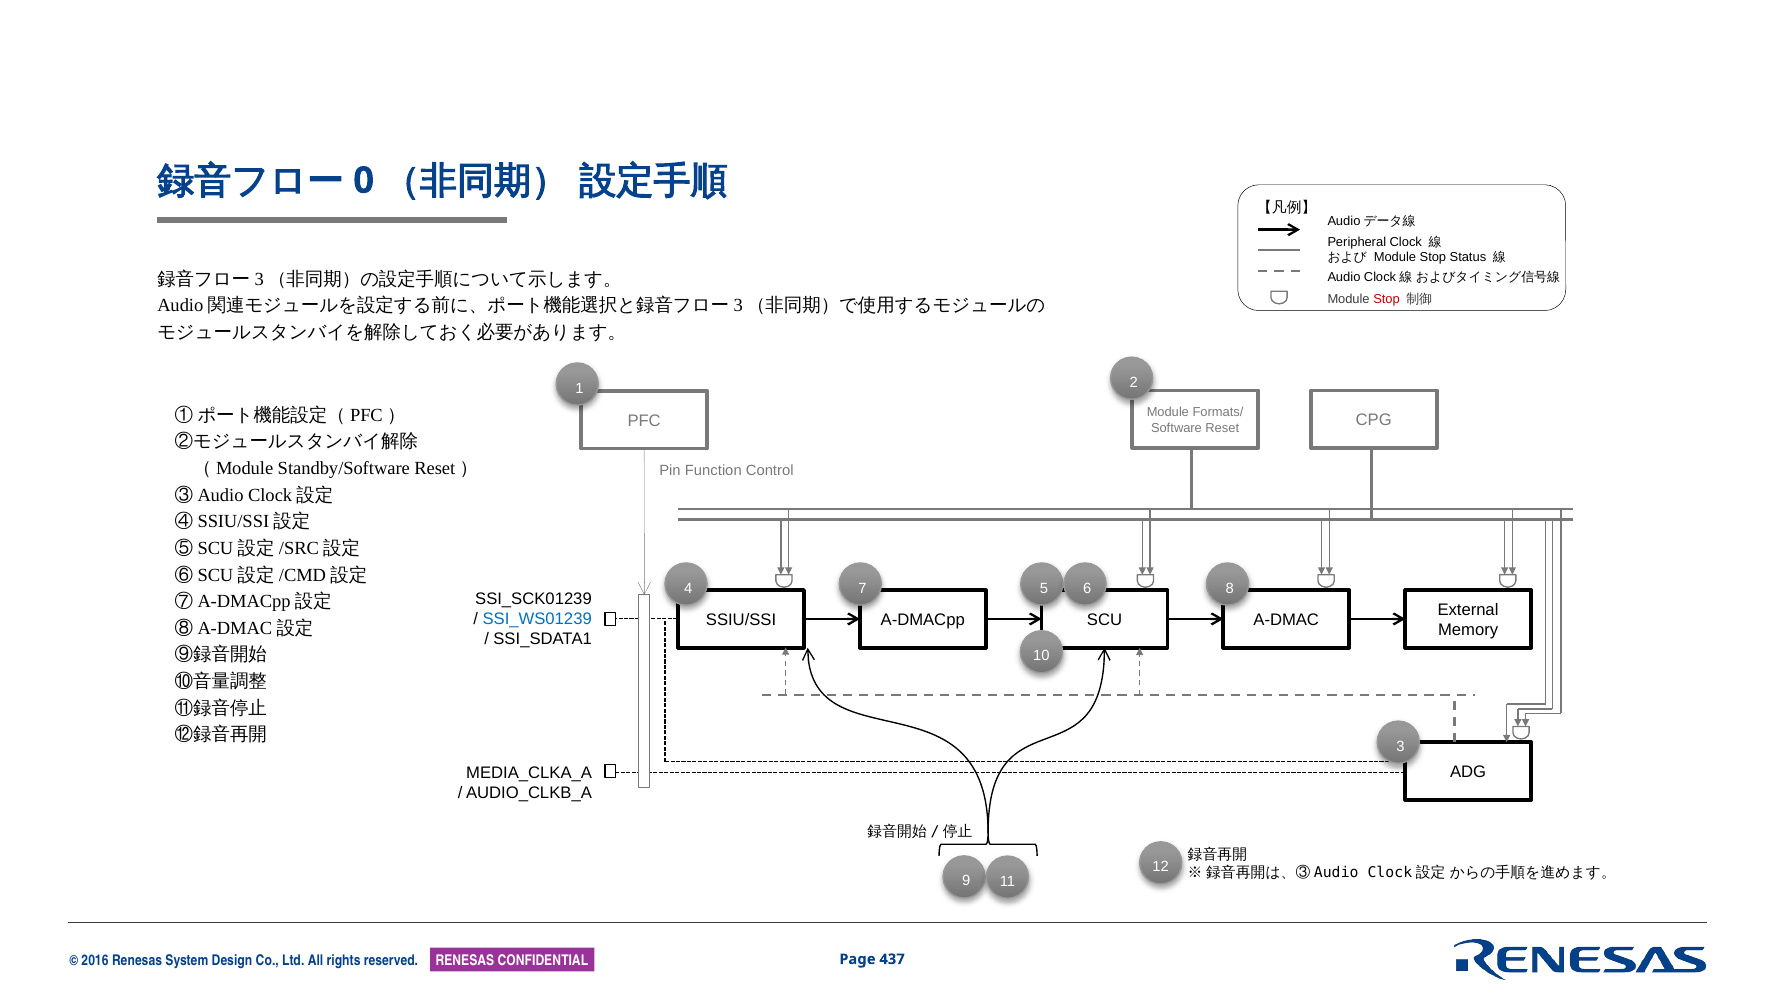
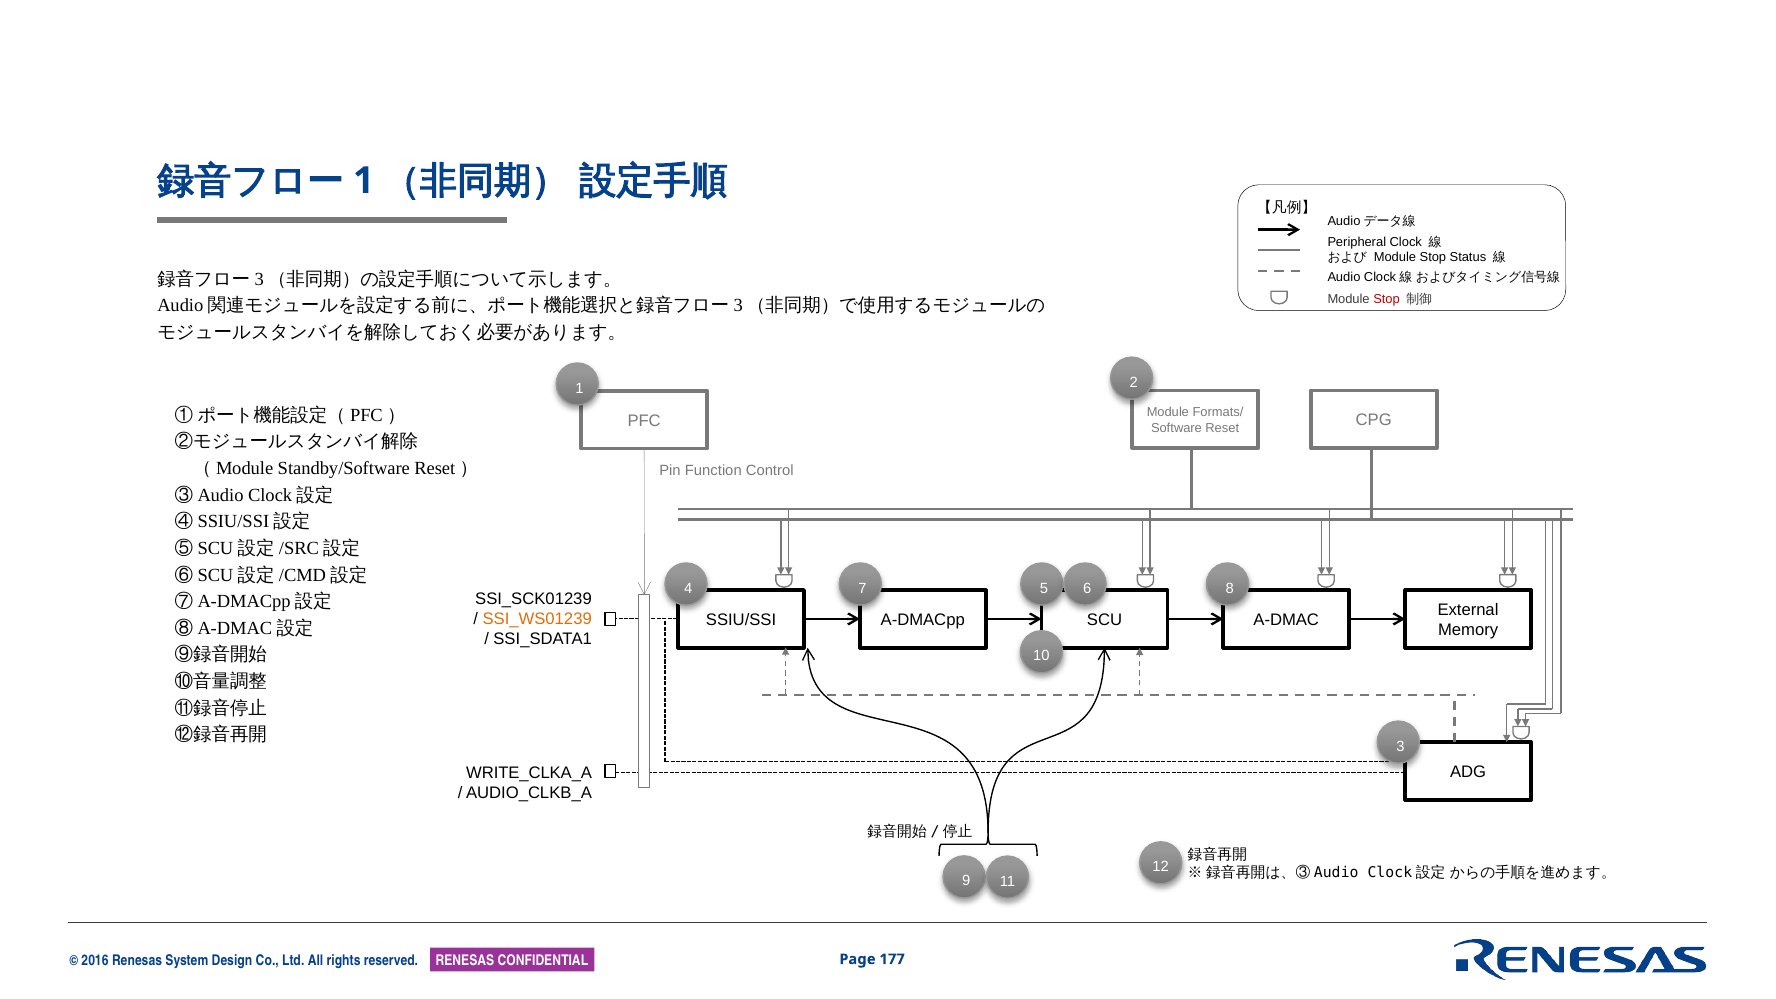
0: 0 -> 1 (364, 181)
SSI_WS01239 colour: blue -> orange (537, 619)
MEDIA_CLKA_A: MEDIA_CLKA_A -> WRITE_CLKA_A (529, 773)
437: 437 -> 177 (892, 959)
